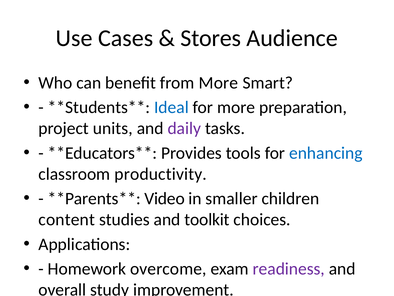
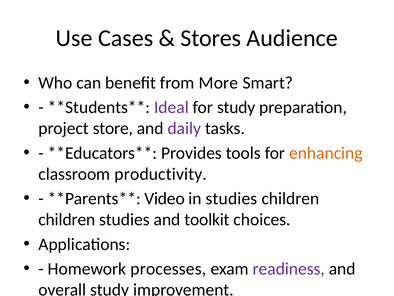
Ideal colour: blue -> purple (171, 107)
for more: more -> study (236, 107)
units: units -> store (113, 128)
enhancing colour: blue -> orange (326, 153)
in smaller: smaller -> studies (231, 198)
content: content -> children (67, 219)
overcome: overcome -> processes (168, 268)
